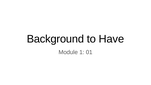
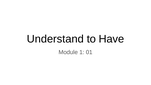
Background: Background -> Understand (55, 39)
